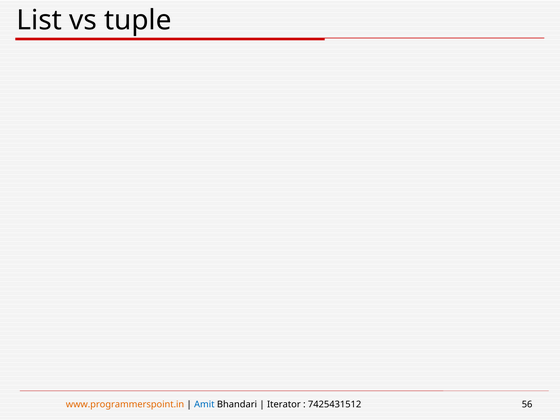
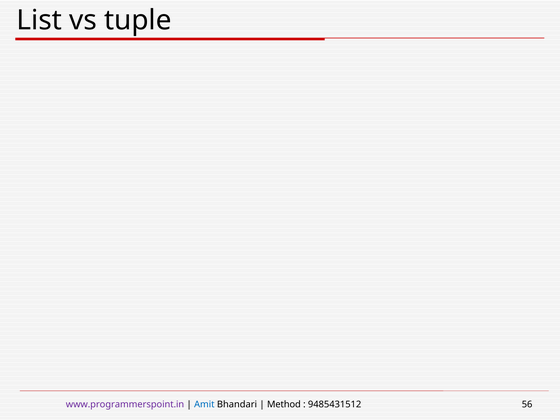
www.programmerspoint.in colour: orange -> purple (125, 404)
Iterator: Iterator -> Method (284, 404)
7425431512: 7425431512 -> 9485431512 (335, 404)
